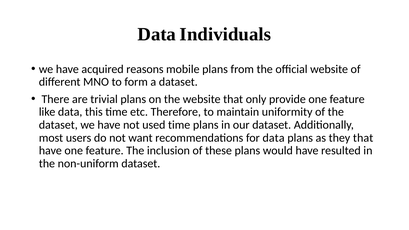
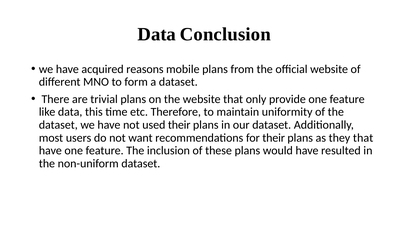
Individuals: Individuals -> Conclusion (225, 34)
used time: time -> their (179, 125)
for data: data -> their (274, 138)
